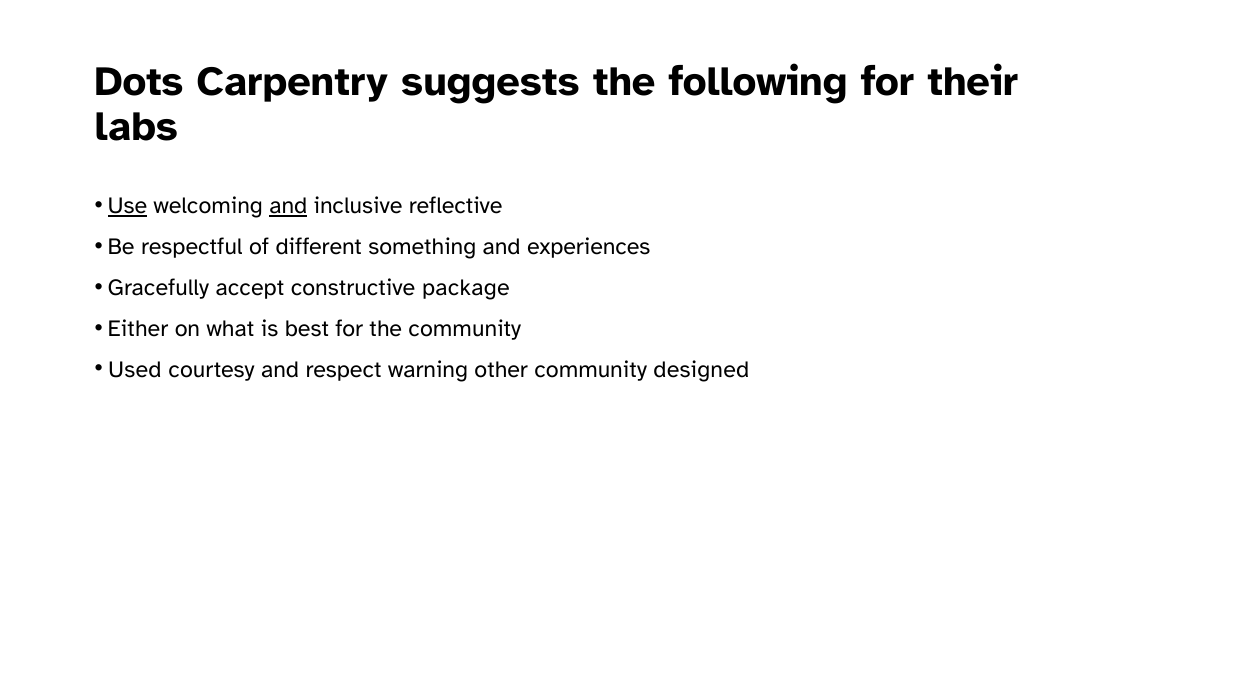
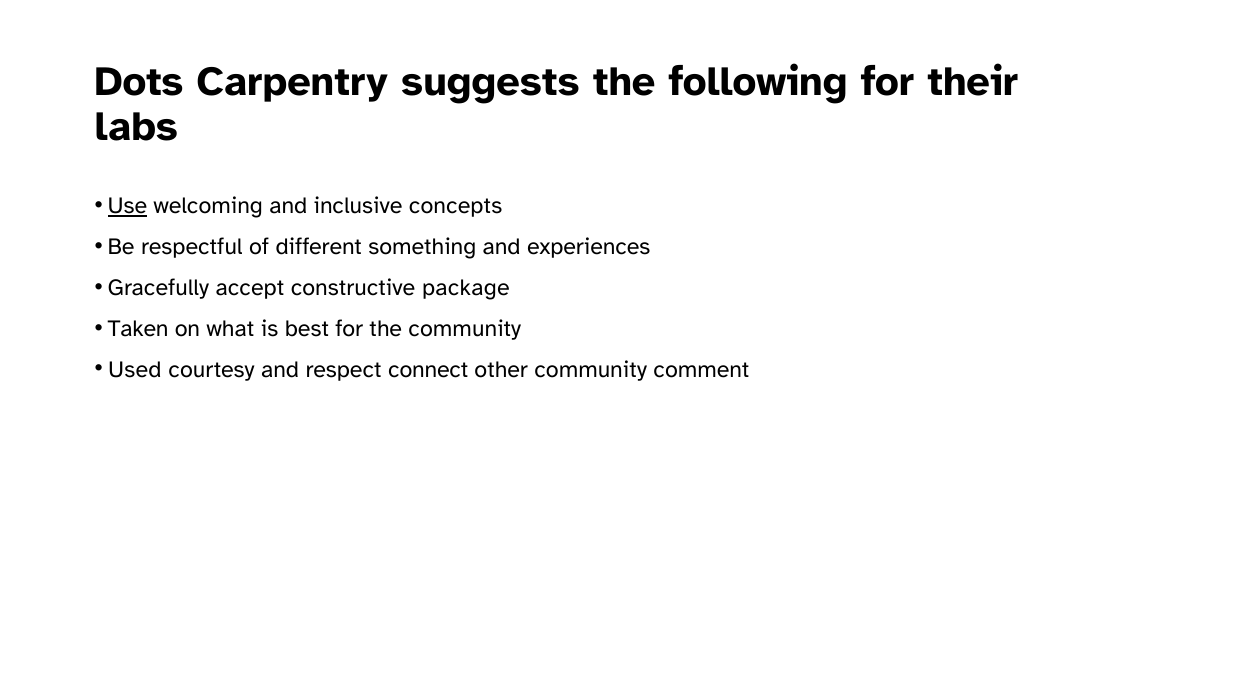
and underline: present -> none (288, 206)
reflective: reflective -> concepts (456, 206)
Either: Either -> Taken (138, 329)
warning: warning -> connect (428, 369)
designed: designed -> comment (701, 369)
